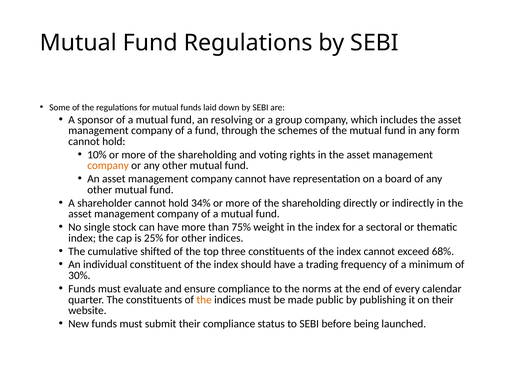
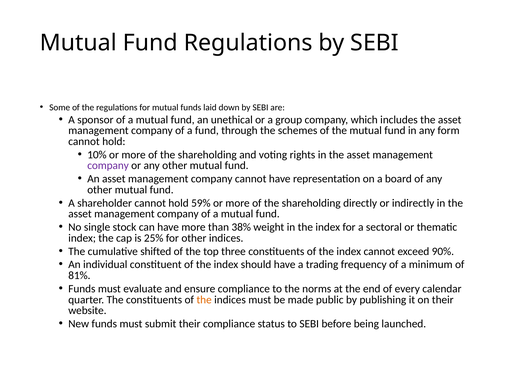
resolving: resolving -> unethical (232, 120)
company colour: orange -> purple (108, 166)
34%: 34% -> 59% (201, 203)
75%: 75% -> 38% (241, 227)
68%: 68% -> 90% (443, 252)
30%: 30% -> 81% (79, 276)
